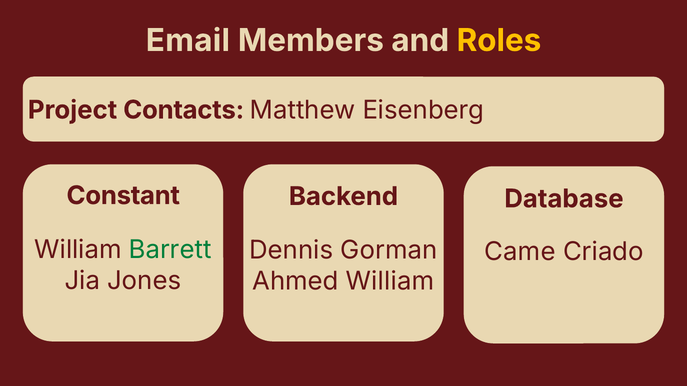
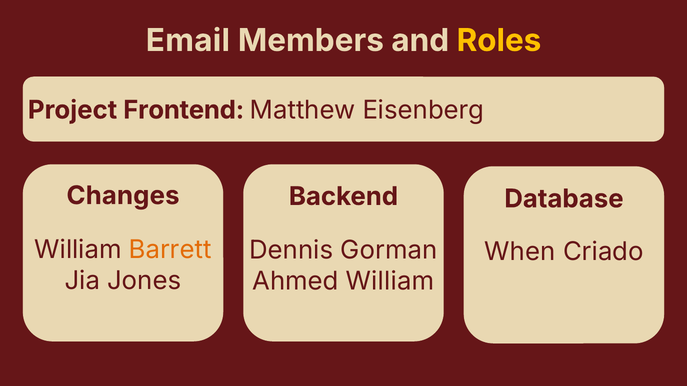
Contacts: Contacts -> Frontend (184, 110)
Constant: Constant -> Changes (123, 196)
Barrett colour: green -> orange (170, 250)
Came: Came -> When (520, 252)
